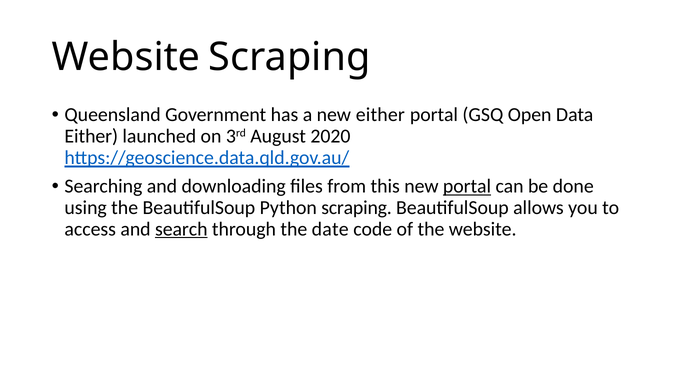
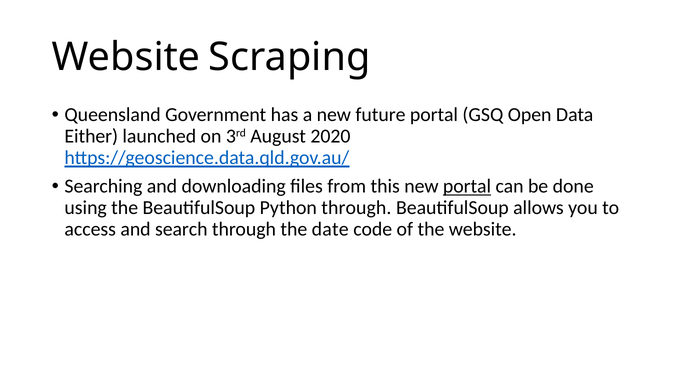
new either: either -> future (380, 115)
Python scraping: scraping -> through (356, 208)
search underline: present -> none (181, 229)
